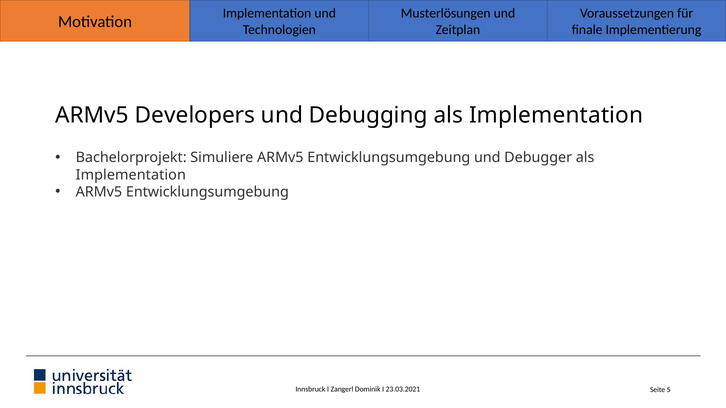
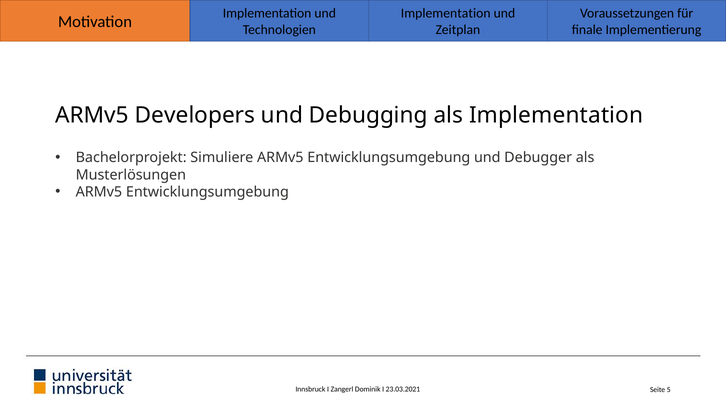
Musterlösungen: Musterlösungen -> Implementation (446, 13)
Implementation: Implementation -> Musterlösungen (131, 175)
